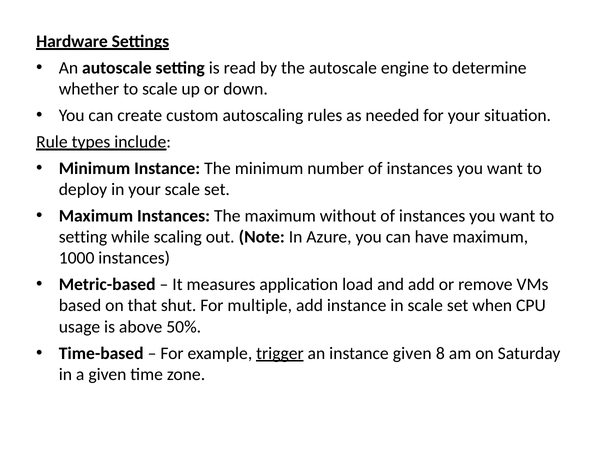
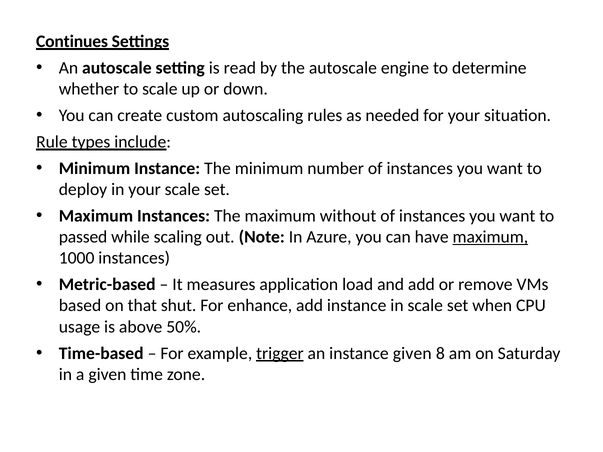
Hardware: Hardware -> Continues (72, 41)
setting: setting -> passed (83, 237)
maximum underline: none -> present (490, 237)
multiple: multiple -> enhance (260, 306)
